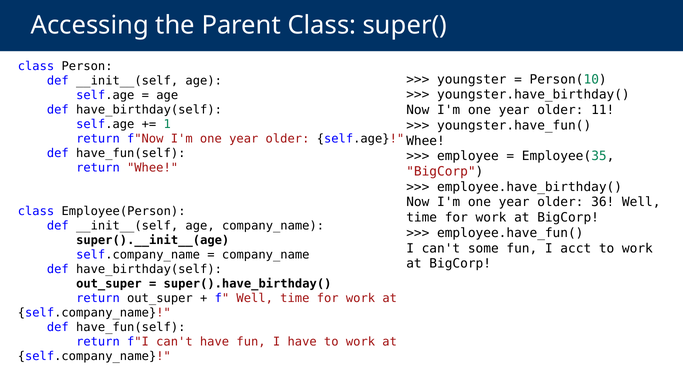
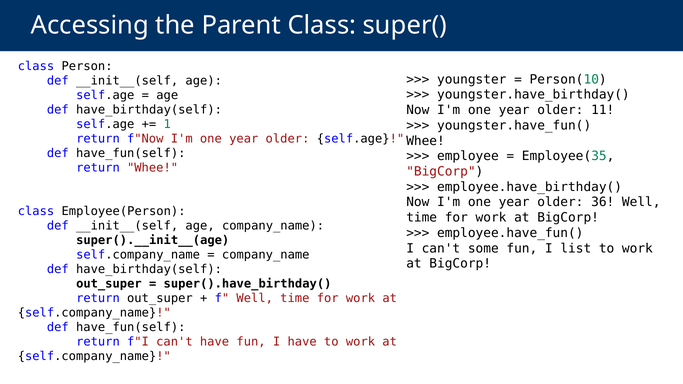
acct: acct -> list (576, 248)
